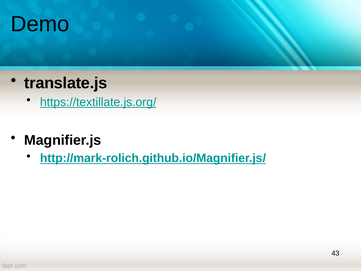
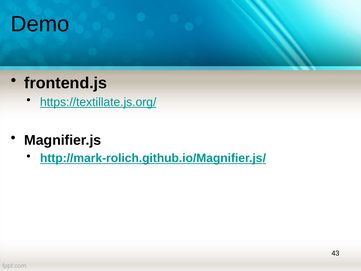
translate.js: translate.js -> frontend.js (66, 83)
